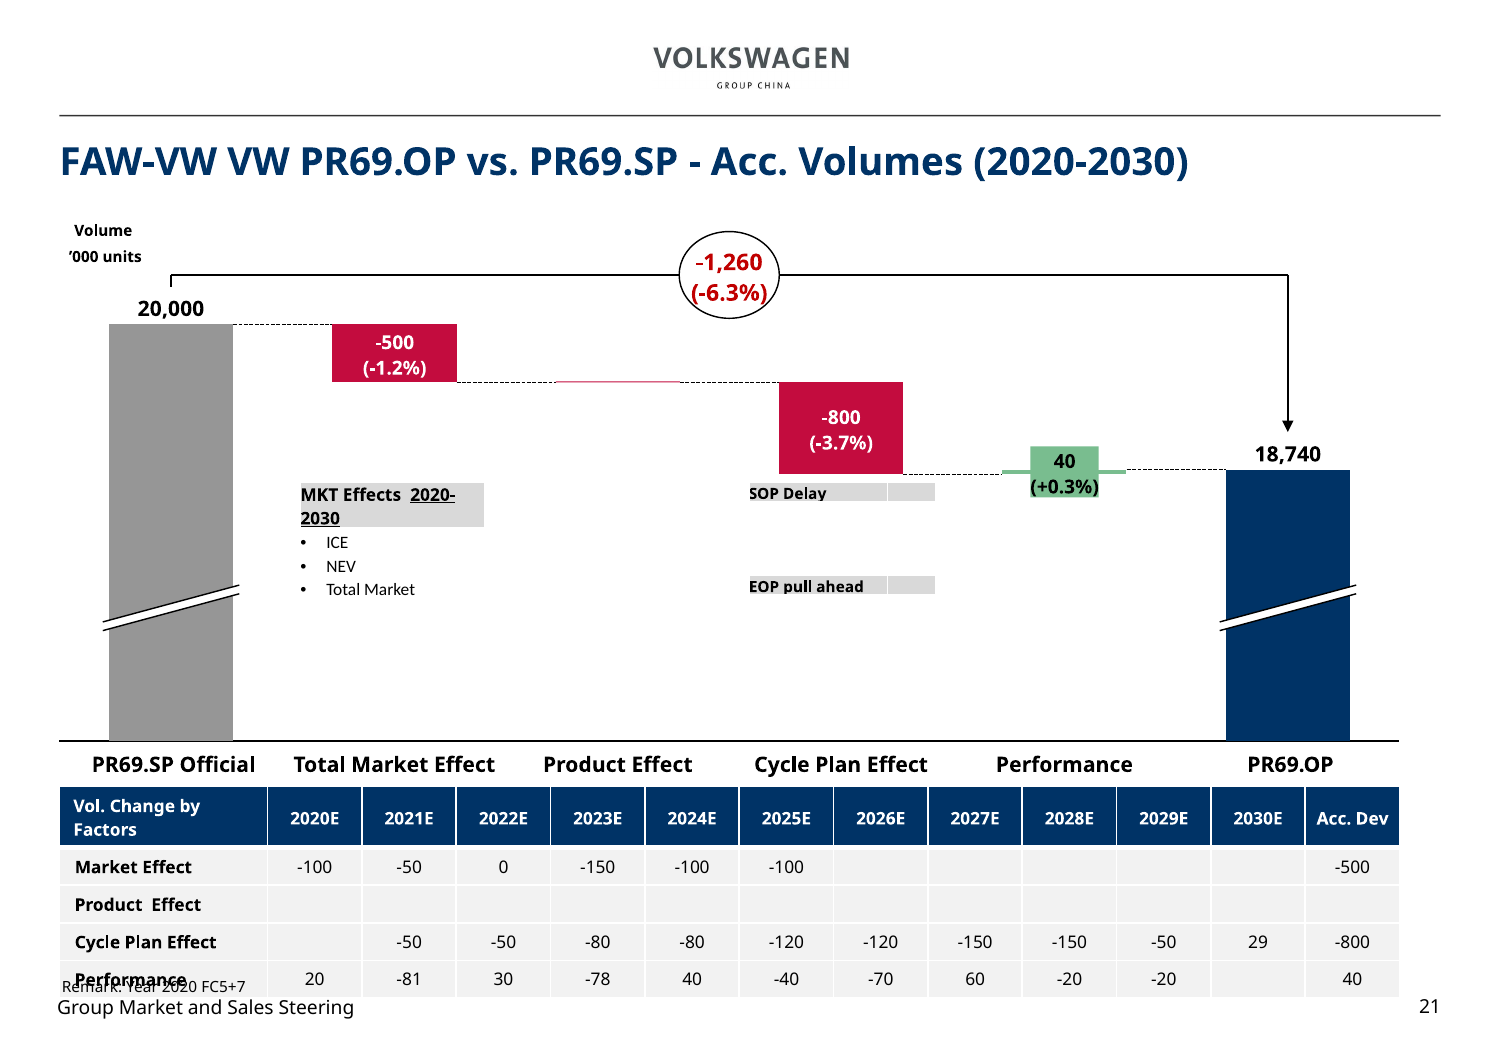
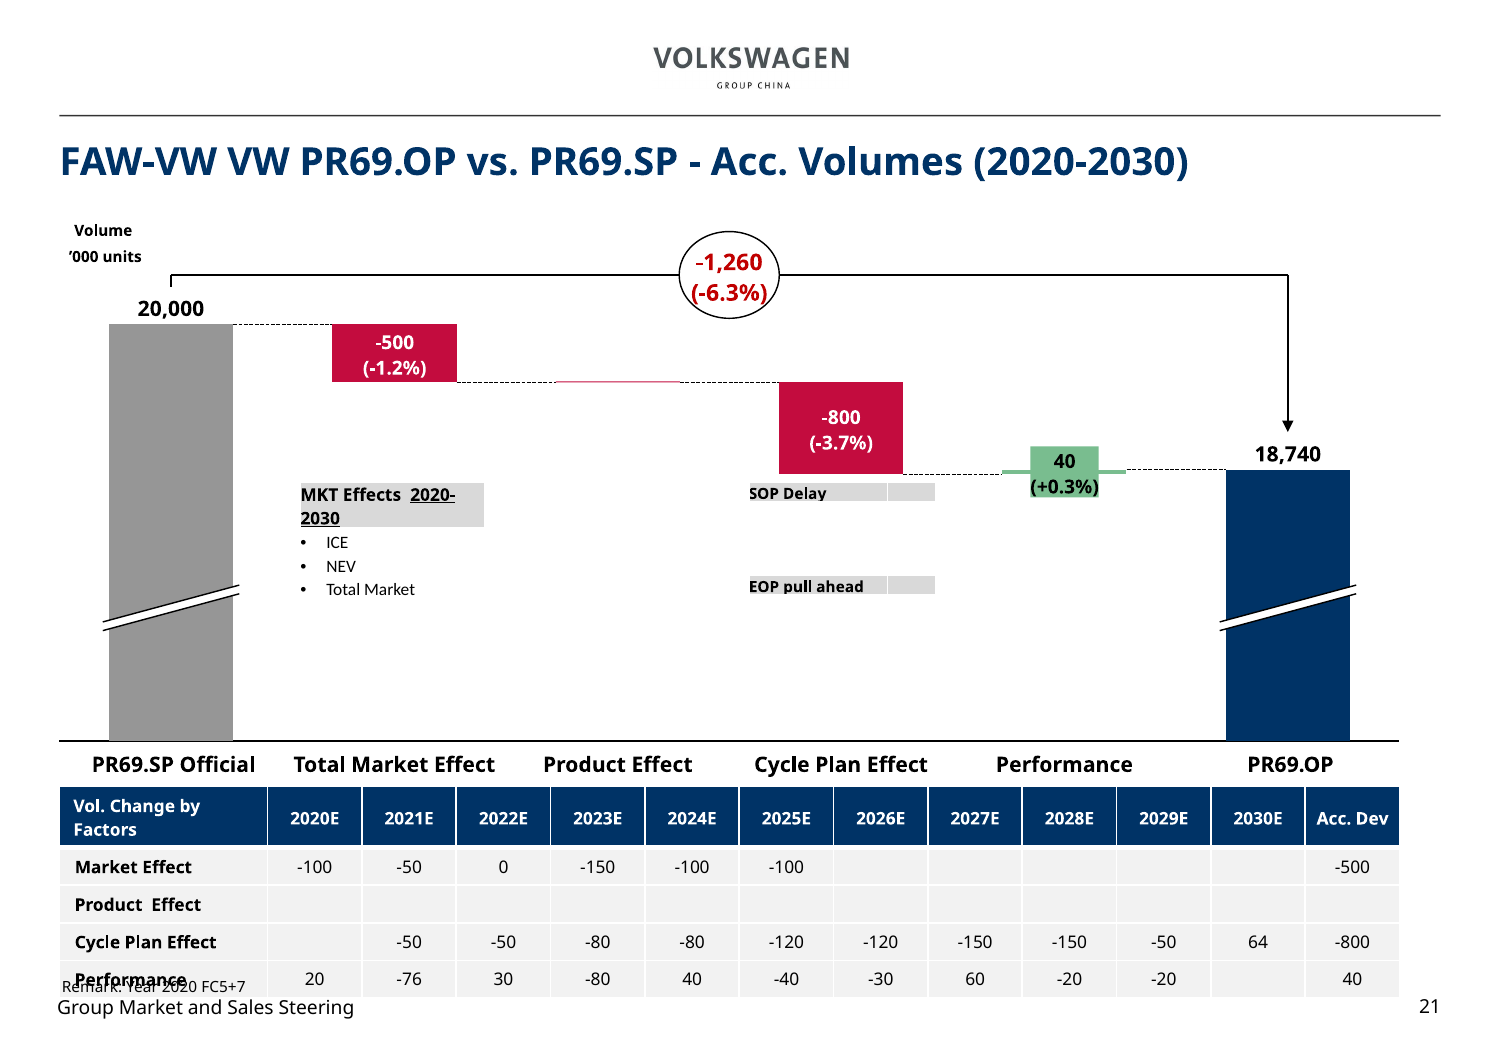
29: 29 -> 64 (1258, 942)
-81: -81 -> -76 (409, 980)
30 -78: -78 -> -80 (598, 980)
-70: -70 -> -30 (881, 980)
